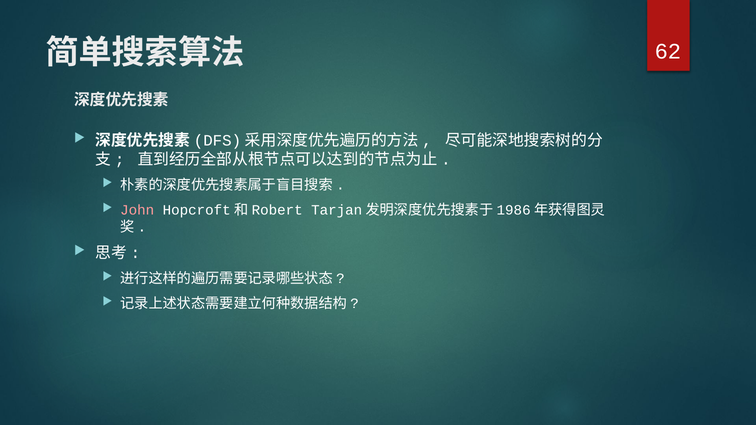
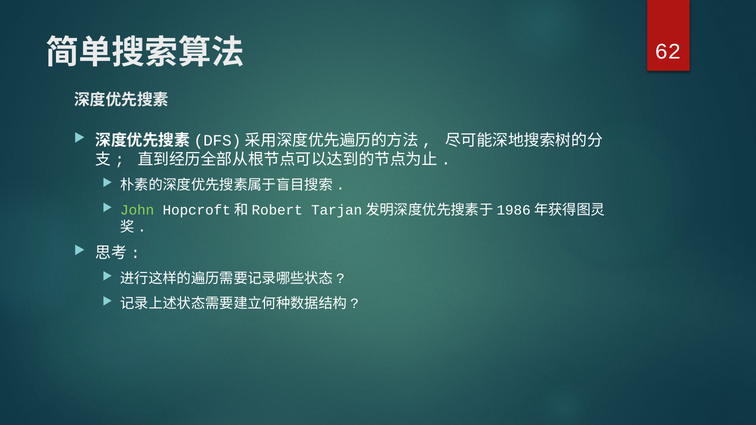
John colour: pink -> light green (137, 210)
